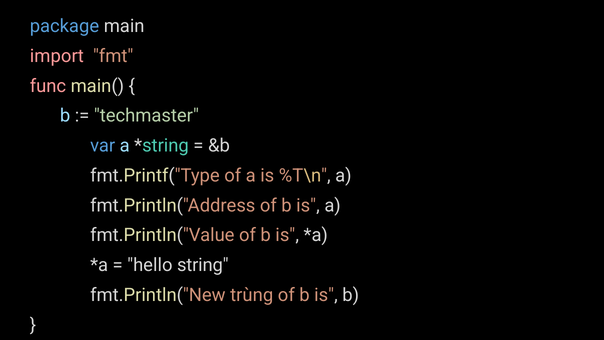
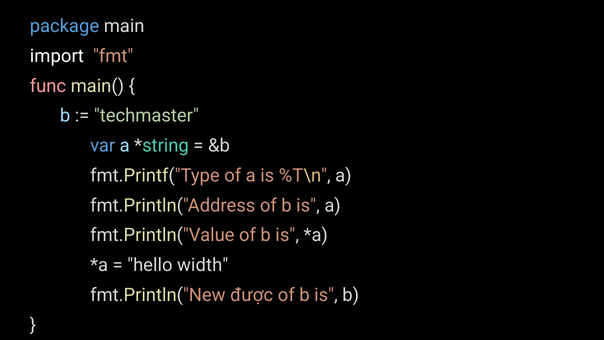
import colour: pink -> white (57, 56)
string: string -> width (203, 265)
trùng: trùng -> được (252, 295)
